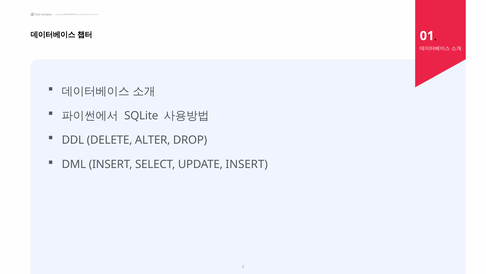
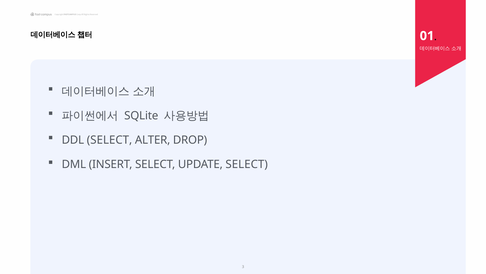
DDL DELETE: DELETE -> SELECT (110, 140)
UPDATE INSERT: INSERT -> SELECT (247, 164)
